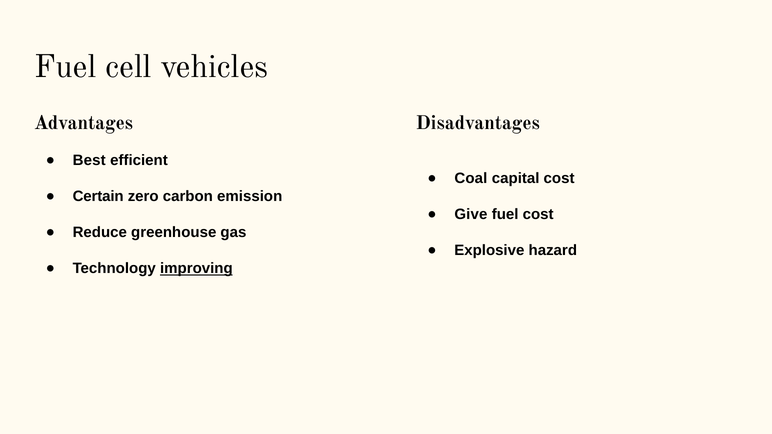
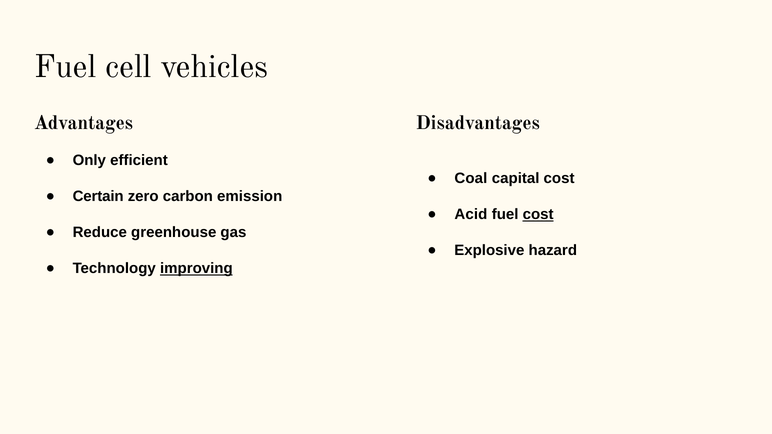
Best: Best -> Only (89, 160)
Give: Give -> Acid (471, 215)
cost underline: none -> present (538, 215)
